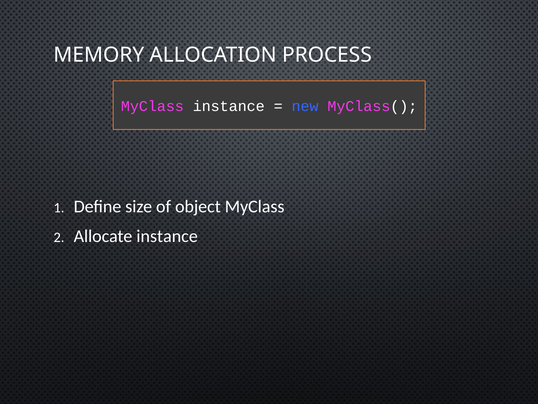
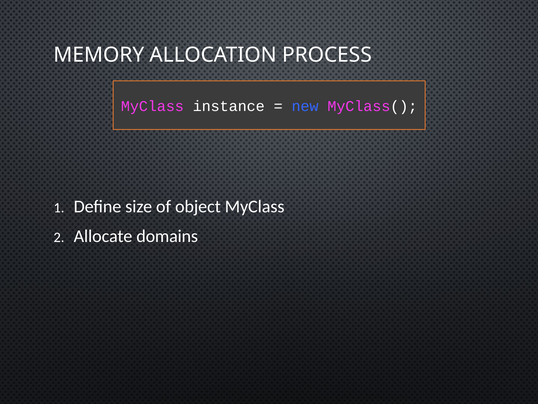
Allocate instance: instance -> domains (167, 236)
